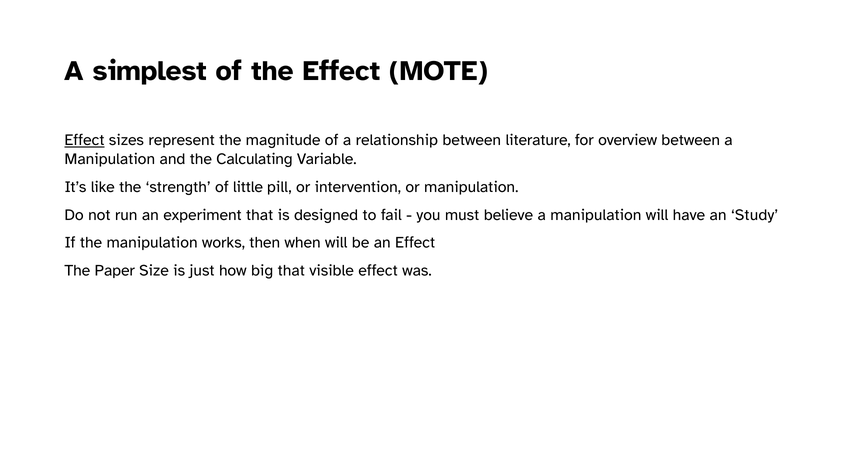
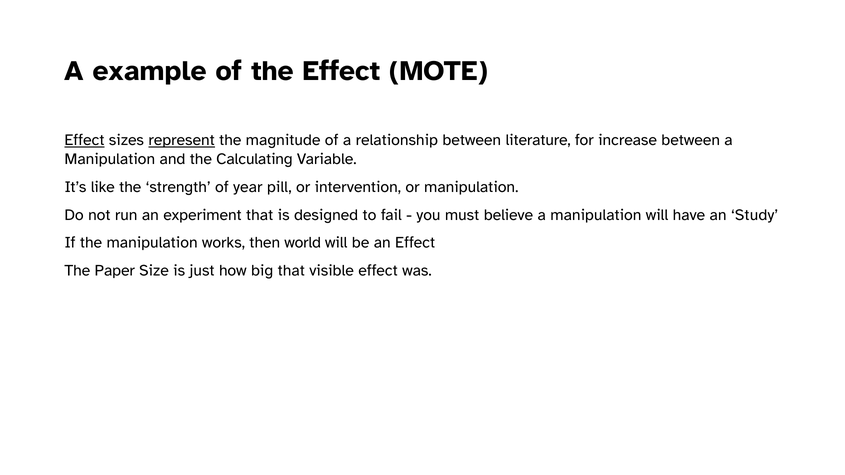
simplest: simplest -> example (150, 71)
represent underline: none -> present (182, 140)
overview: overview -> increase (628, 140)
little: little -> year (248, 187)
when: when -> world (303, 243)
